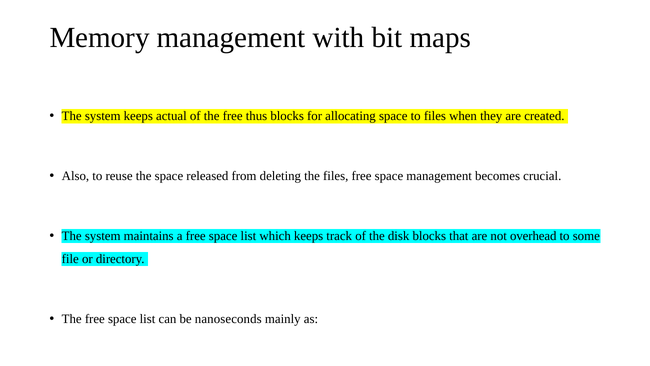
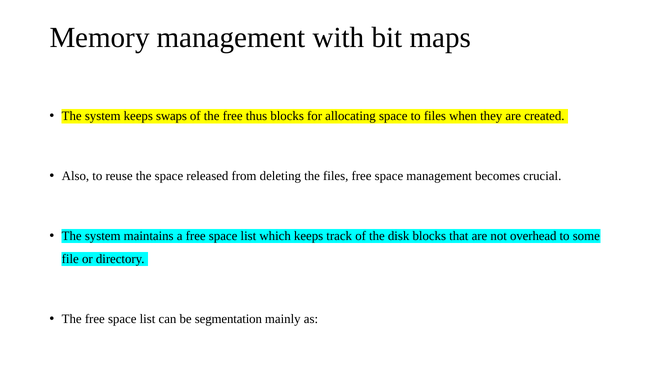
actual: actual -> swaps (171, 116)
nanoseconds: nanoseconds -> segmentation (228, 319)
